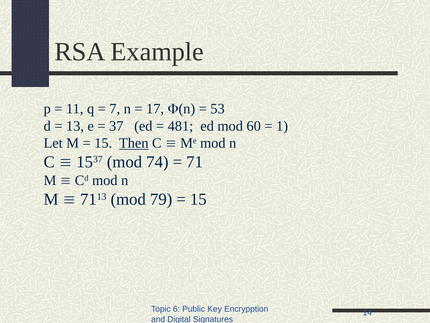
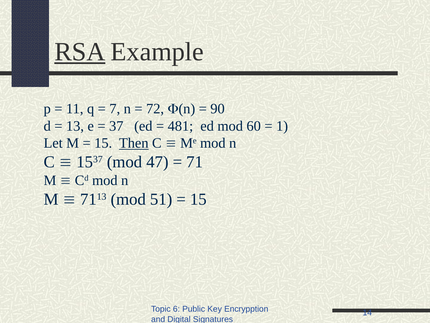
RSA underline: none -> present (80, 52)
17: 17 -> 72 (155, 109)
53: 53 -> 90 (218, 109)
74: 74 -> 47 (157, 162)
79: 79 -> 51 (161, 199)
